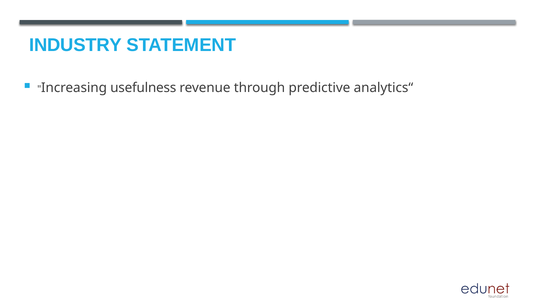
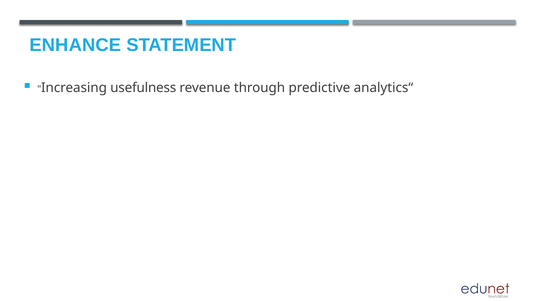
INDUSTRY: INDUSTRY -> ENHANCE (75, 45)
